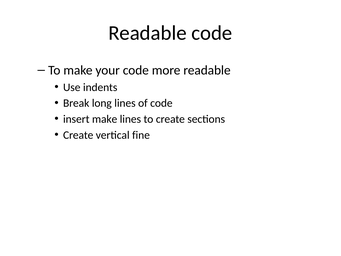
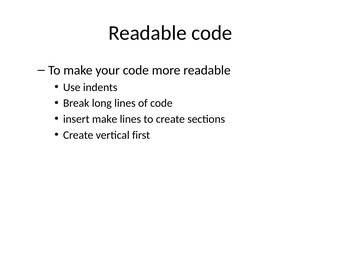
fine: fine -> first (141, 135)
